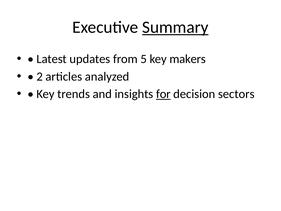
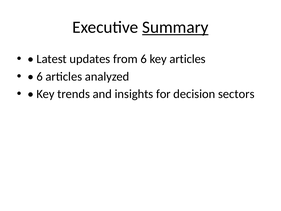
from 5: 5 -> 6 (144, 59)
key makers: makers -> articles (188, 59)
2: 2 -> 6 (40, 76)
for underline: present -> none (163, 94)
